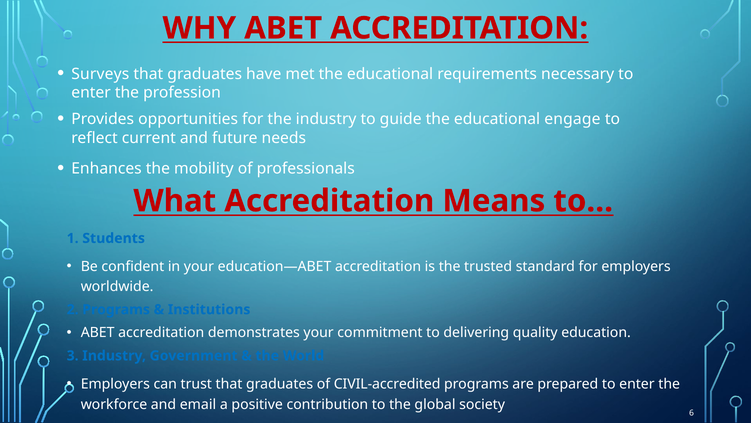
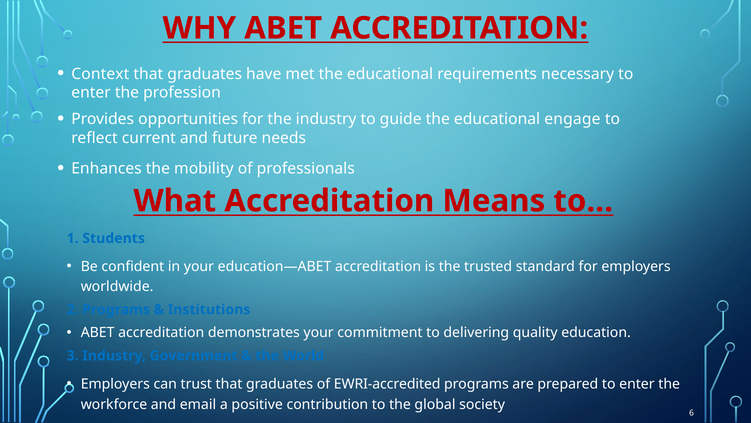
Surveys: Surveys -> Context (100, 74)
CIVIL-accredited: CIVIL-accredited -> EWRI-accredited (387, 384)
